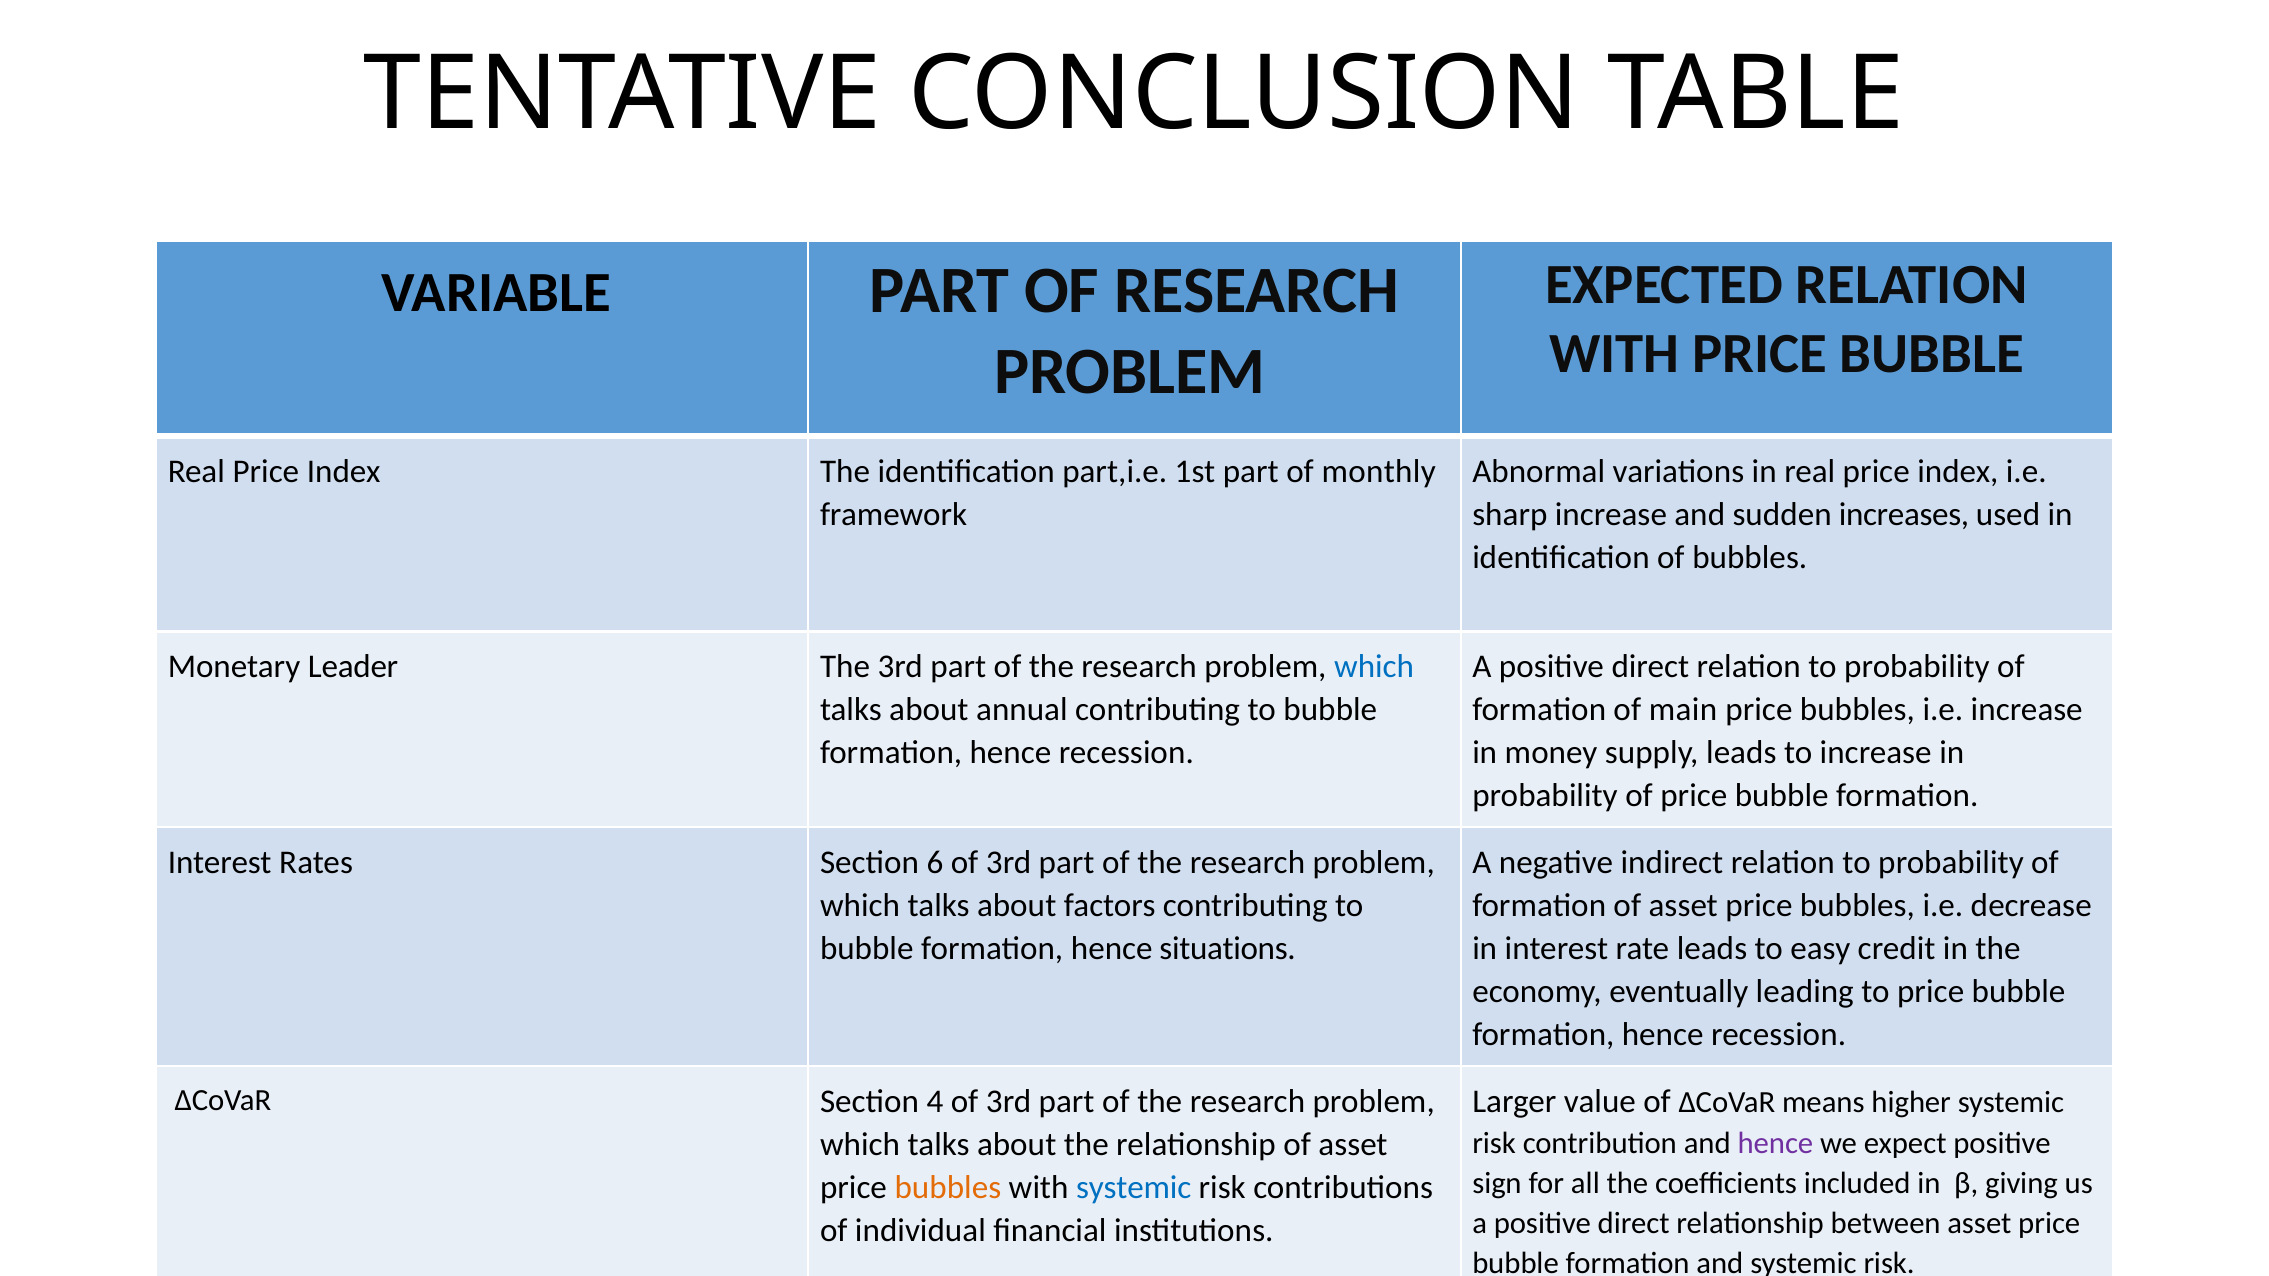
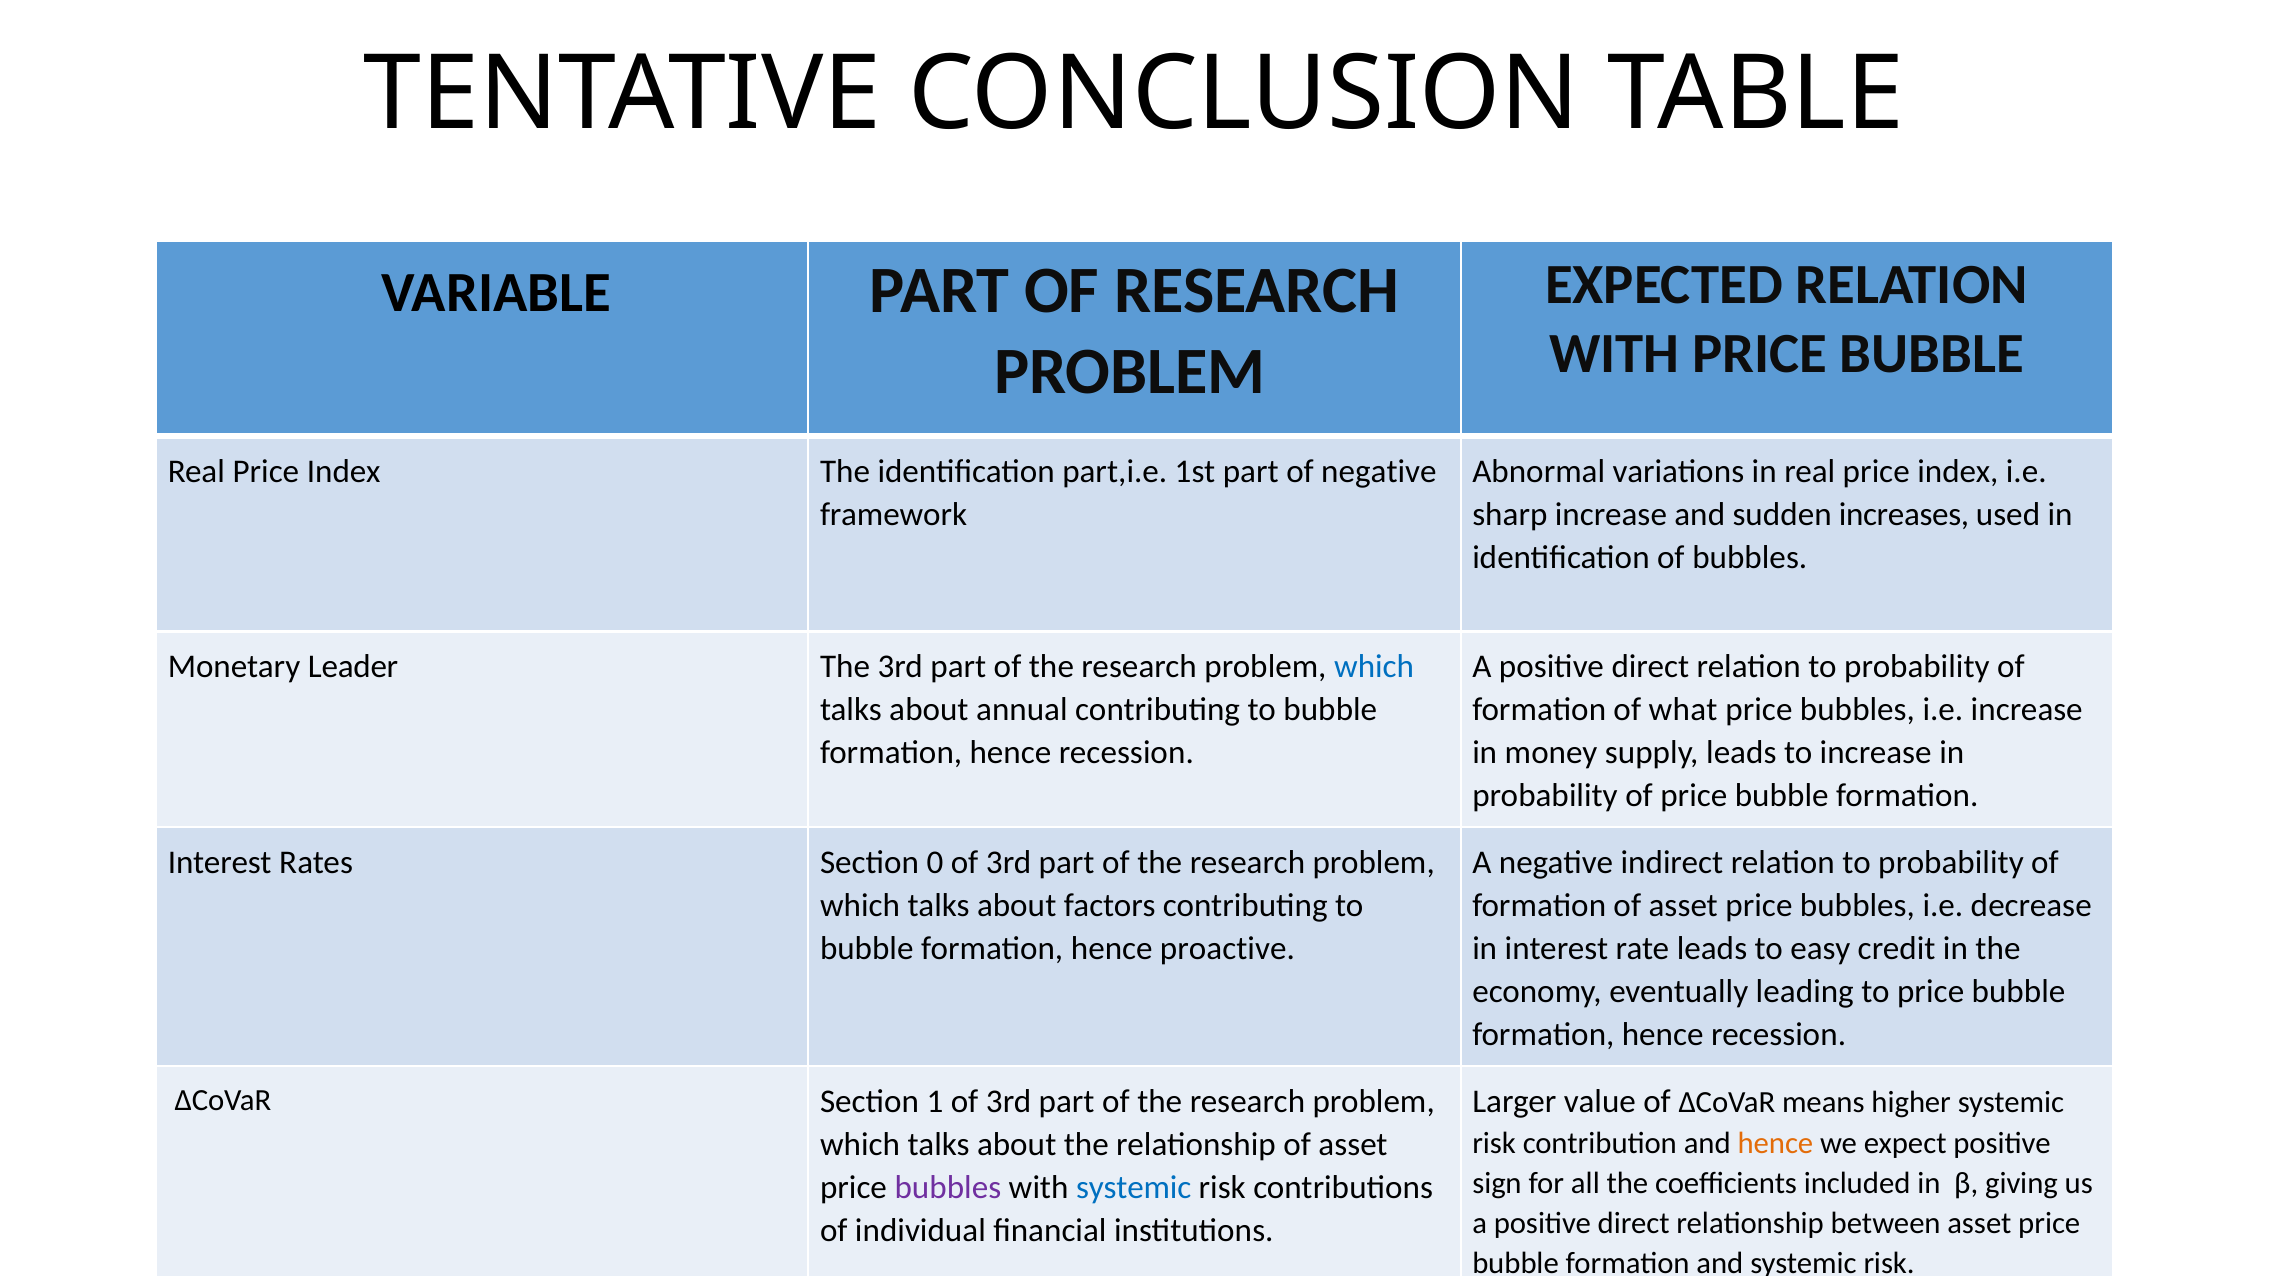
of monthly: monthly -> negative (1379, 471)
main: main -> what (1683, 710)
6: 6 -> 0 (935, 863)
situations: situations -> proactive (1227, 949)
4: 4 -> 1 (935, 1102)
hence colour: purple -> orange (1775, 1143)
bubbles colour: orange -> purple (948, 1188)
